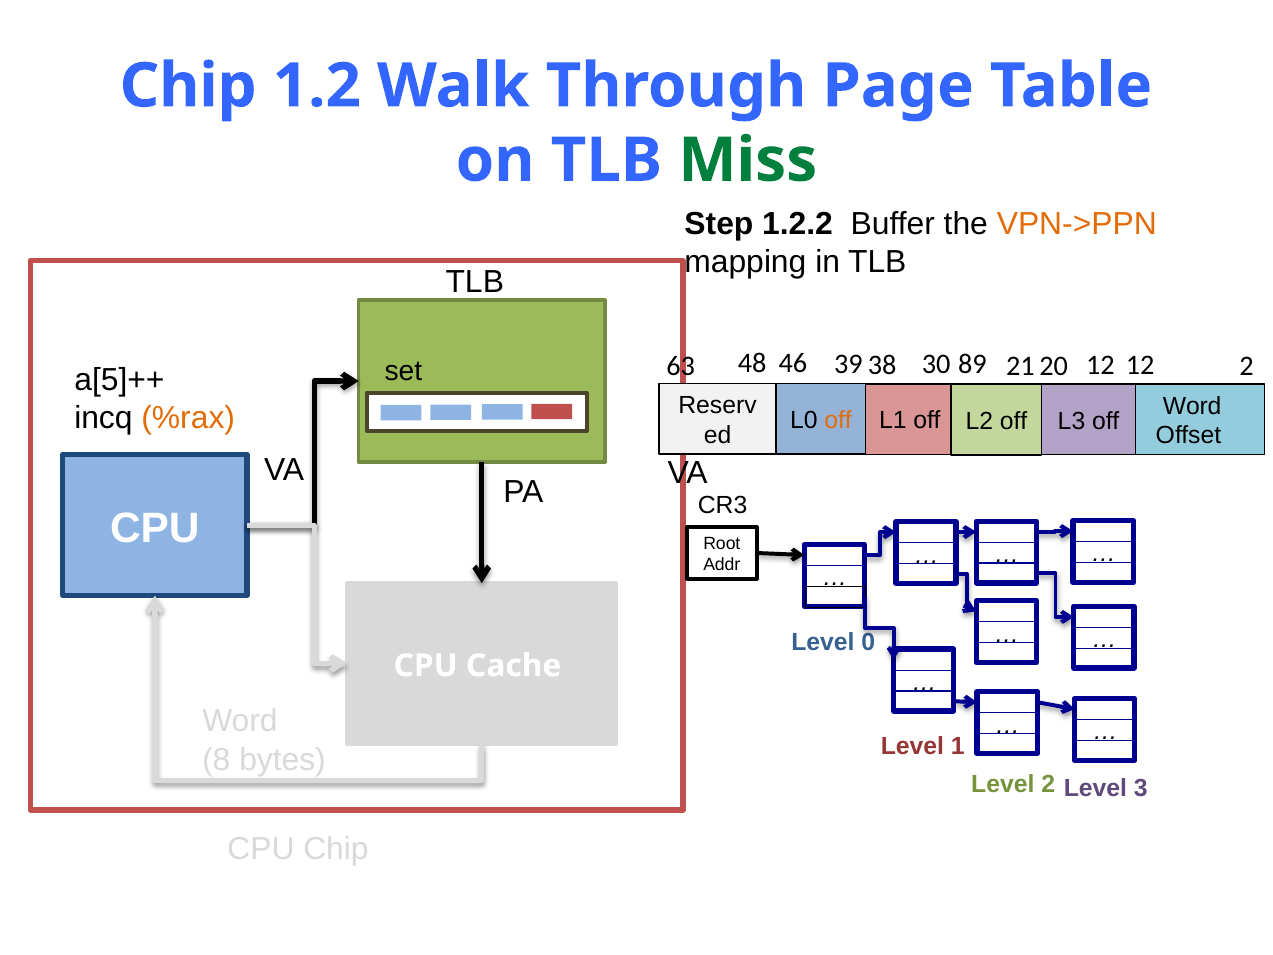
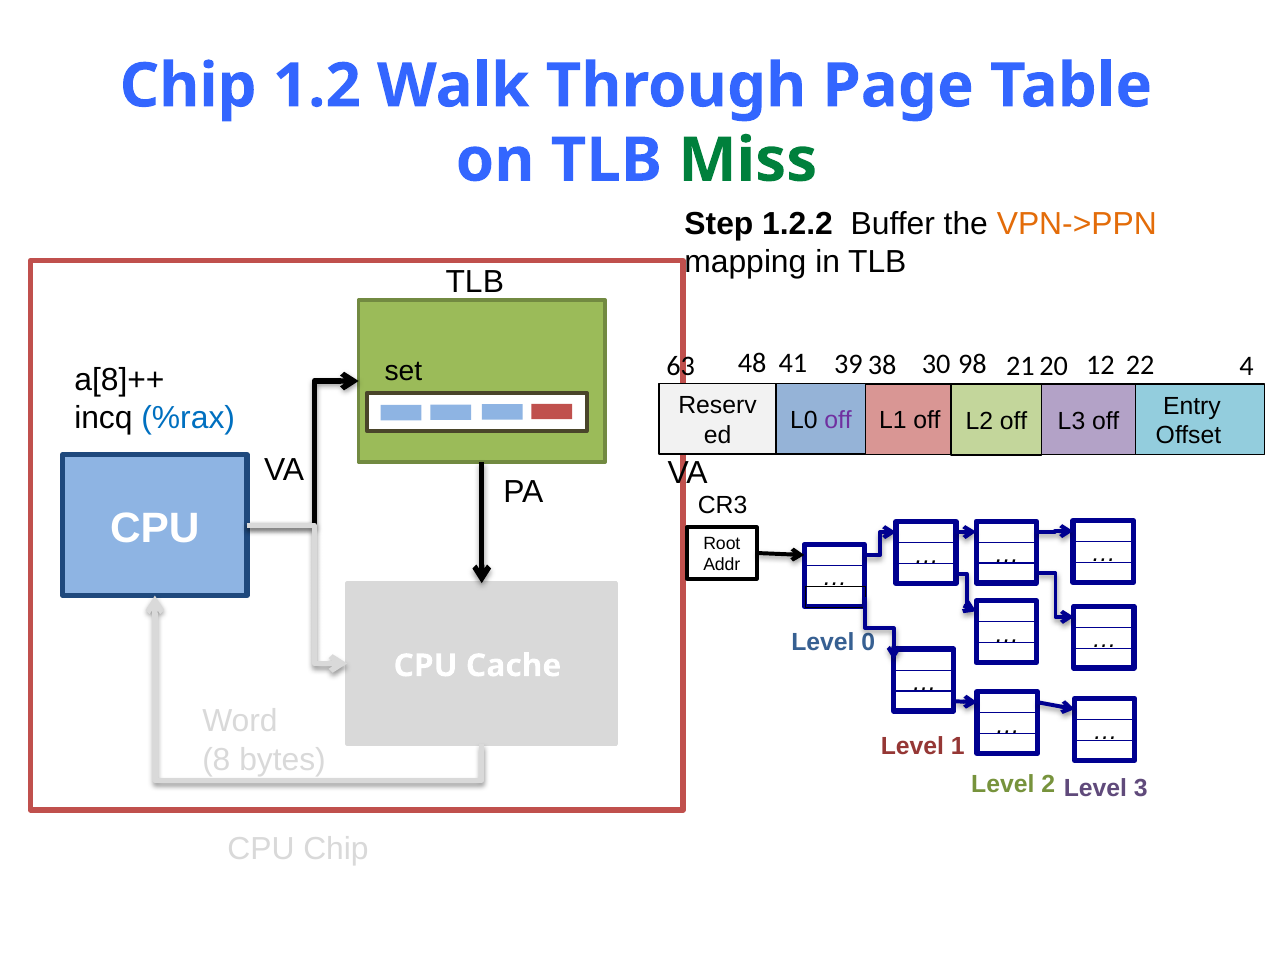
46: 46 -> 41 (793, 364)
89: 89 -> 98 (972, 364)
12 12: 12 -> 22 (1140, 365)
63 2: 2 -> 4 (1247, 366)
a[5]++: a[5]++ -> a[8]++ (119, 380)
Word: Word -> Entry (1192, 406)
%rax colour: orange -> blue (188, 418)
off colour: orange -> purple (838, 420)
